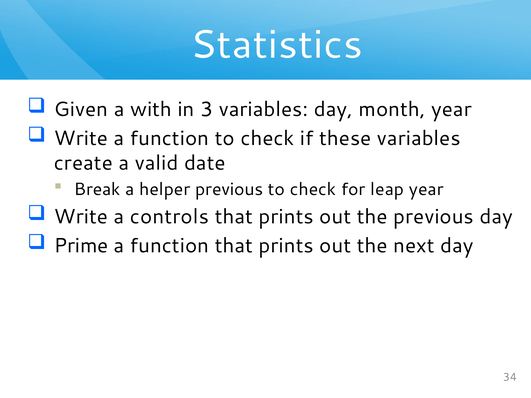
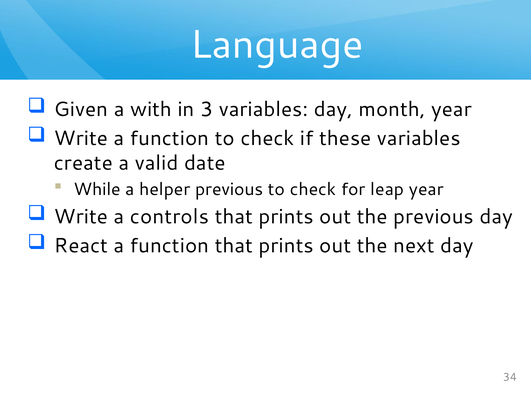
Statistics: Statistics -> Language (277, 45)
Break: Break -> While (97, 189)
Prime: Prime -> React (81, 246)
